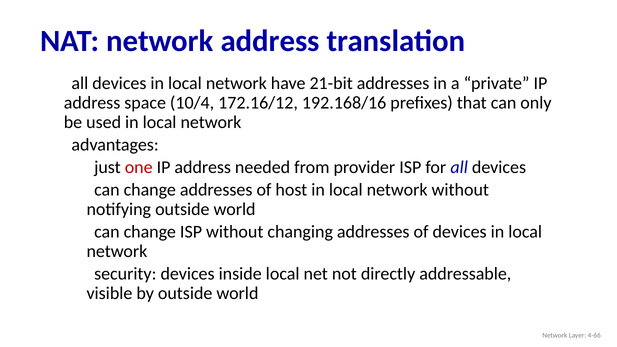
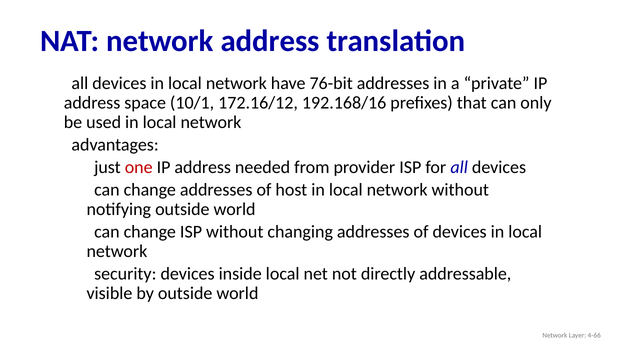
21-bit: 21-bit -> 76-bit (331, 83)
10/4: 10/4 -> 10/1 (192, 103)
